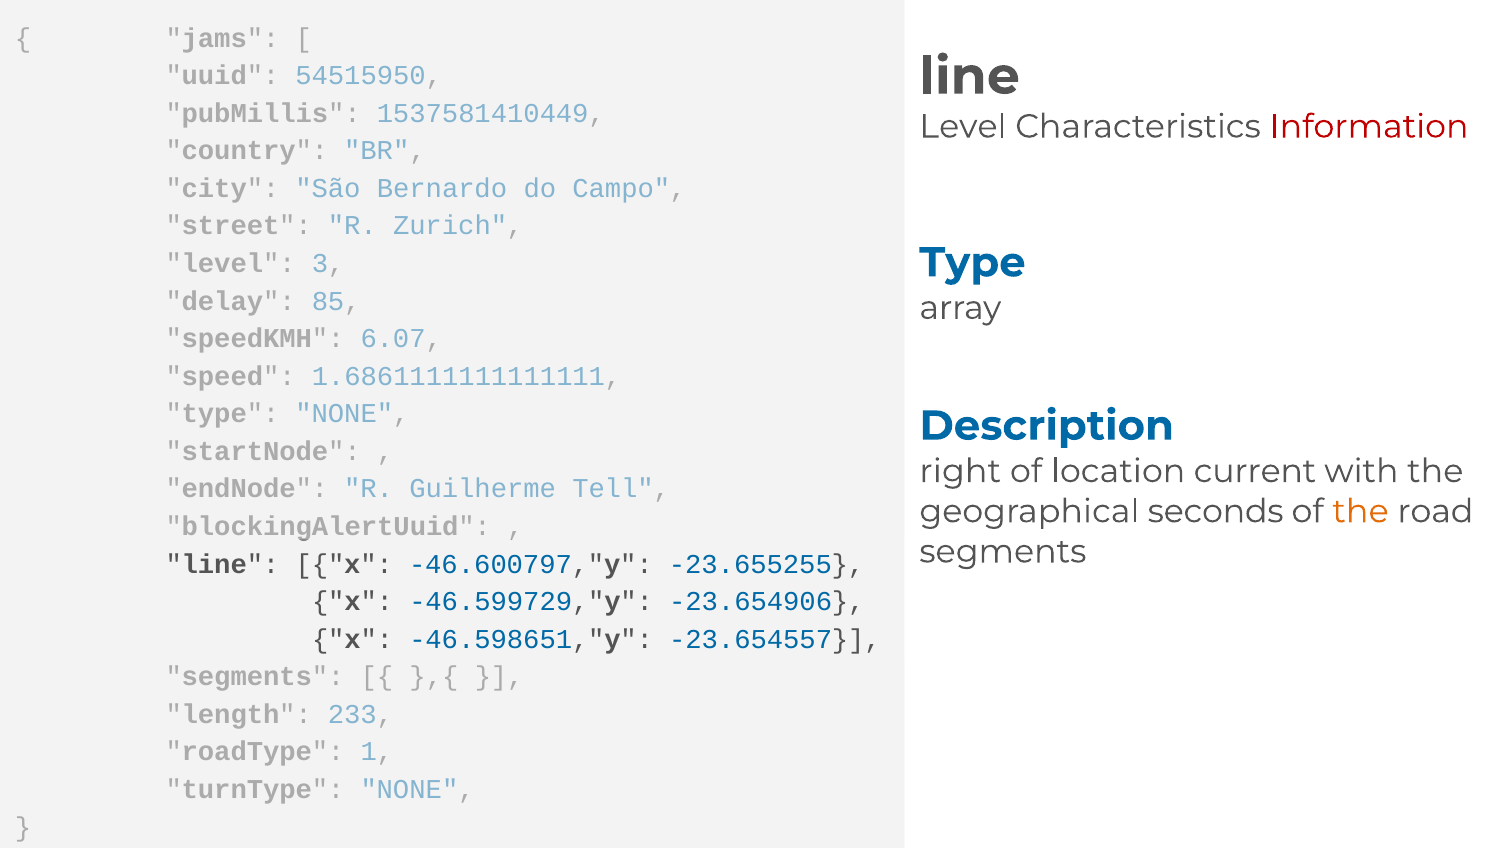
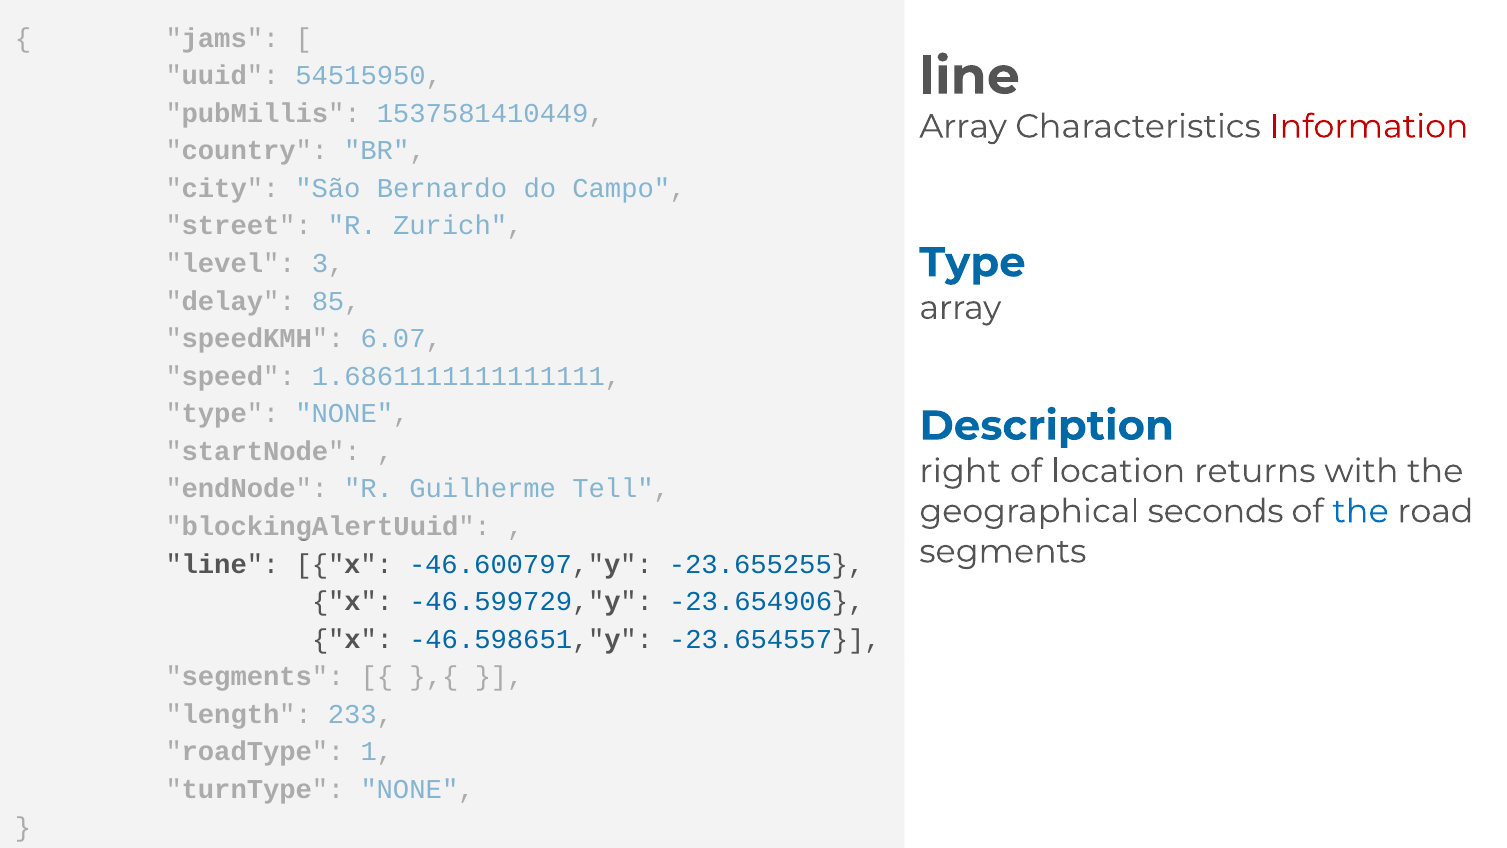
Level: Level -> Array (963, 126)
current: current -> returns (1255, 471)
the colour: orange -> blue (1361, 511)
